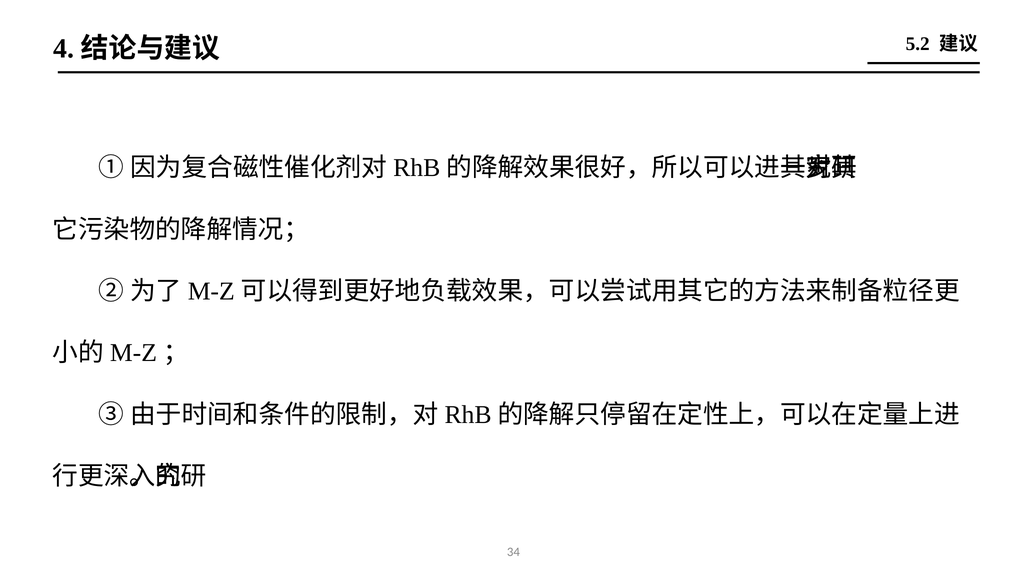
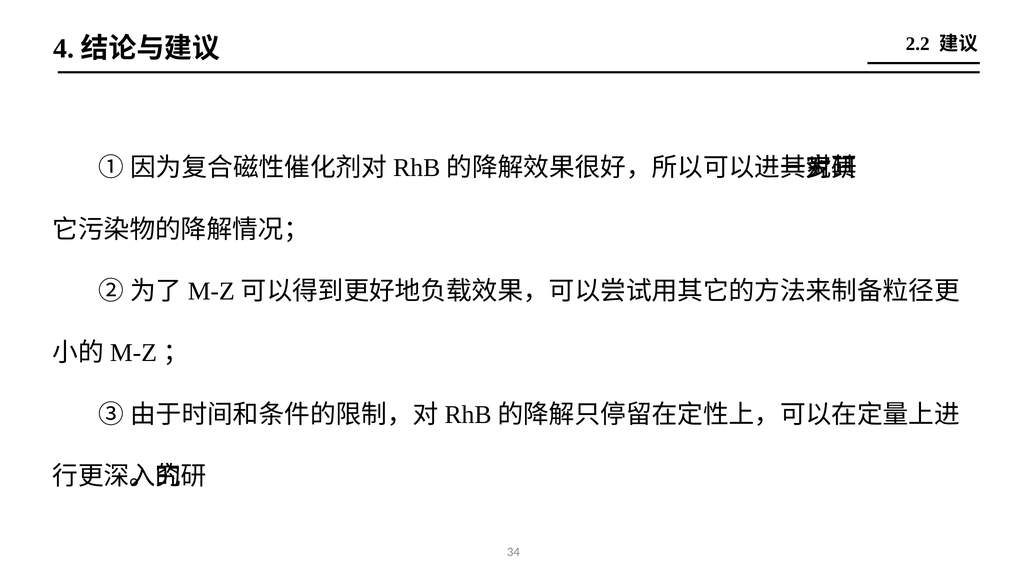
5.2: 5.2 -> 2.2 (918, 44)
